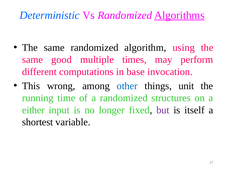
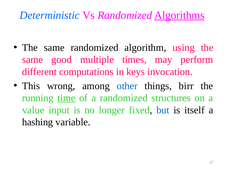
base: base -> keys (136, 72)
unit: unit -> birr (186, 86)
time underline: none -> present (66, 98)
either: either -> value (33, 110)
but colour: purple -> blue (163, 110)
shortest: shortest -> hashing (38, 122)
